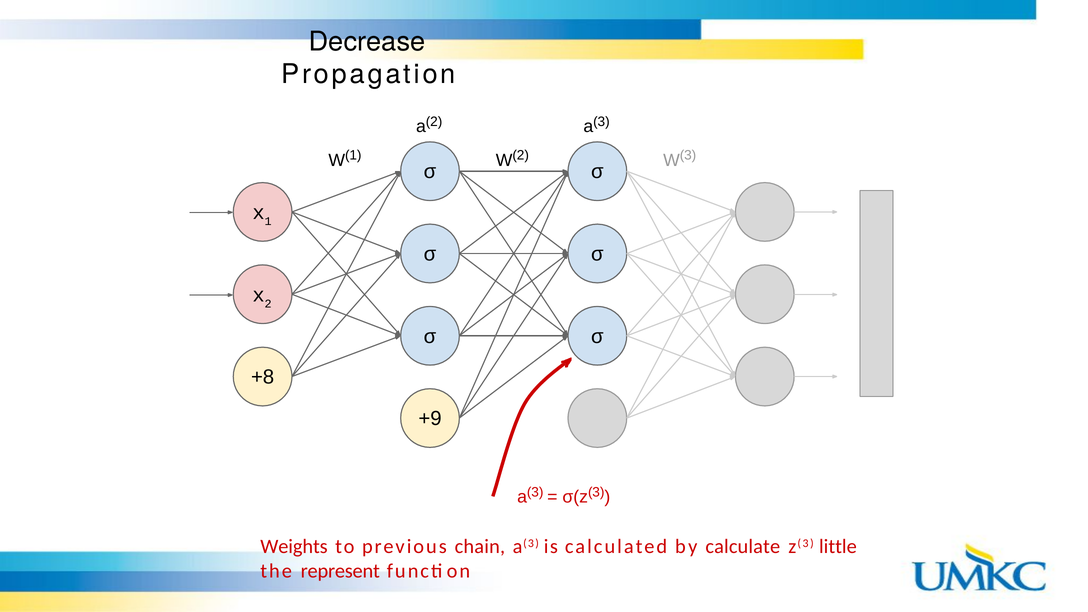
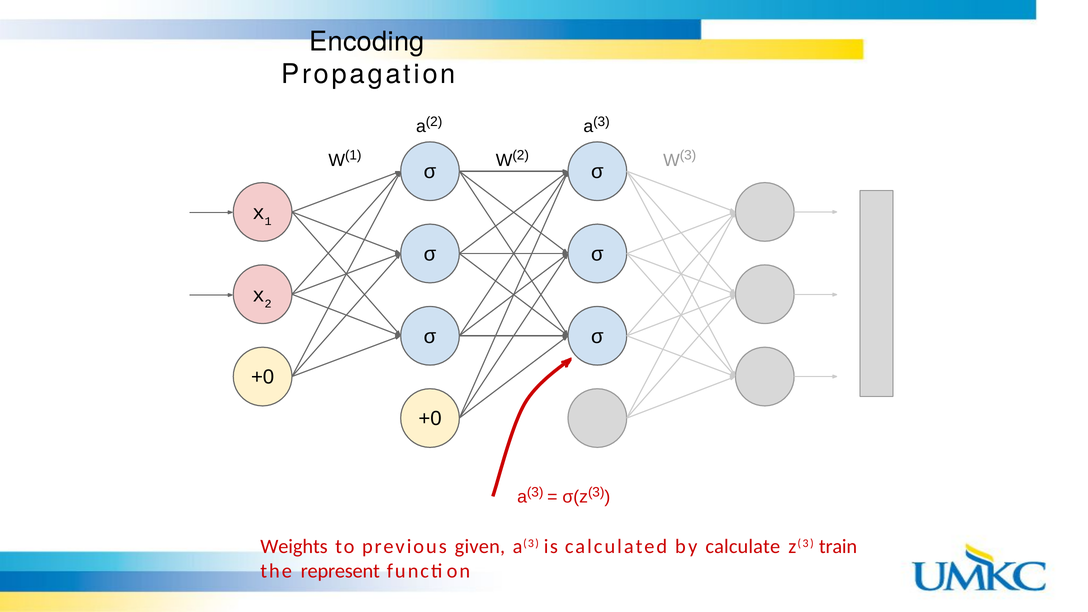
Decrease: Decrease -> Encoding (367, 42)
+8: +8 -> +0 (263, 377)
+9: +9 -> +0 (430, 419)
chain: chain -> given (480, 547)
little: little -> train (838, 547)
